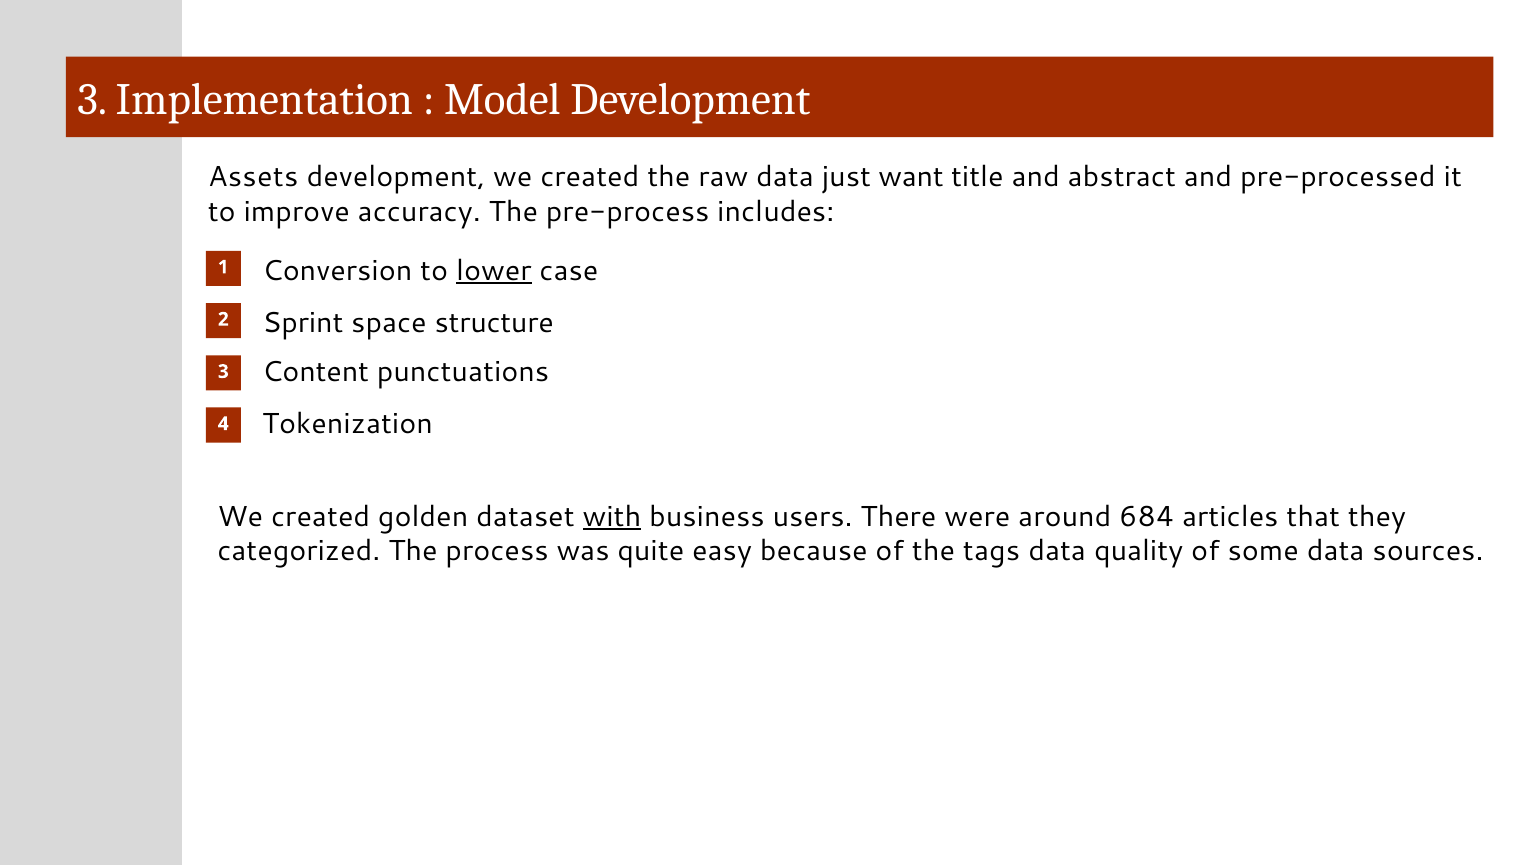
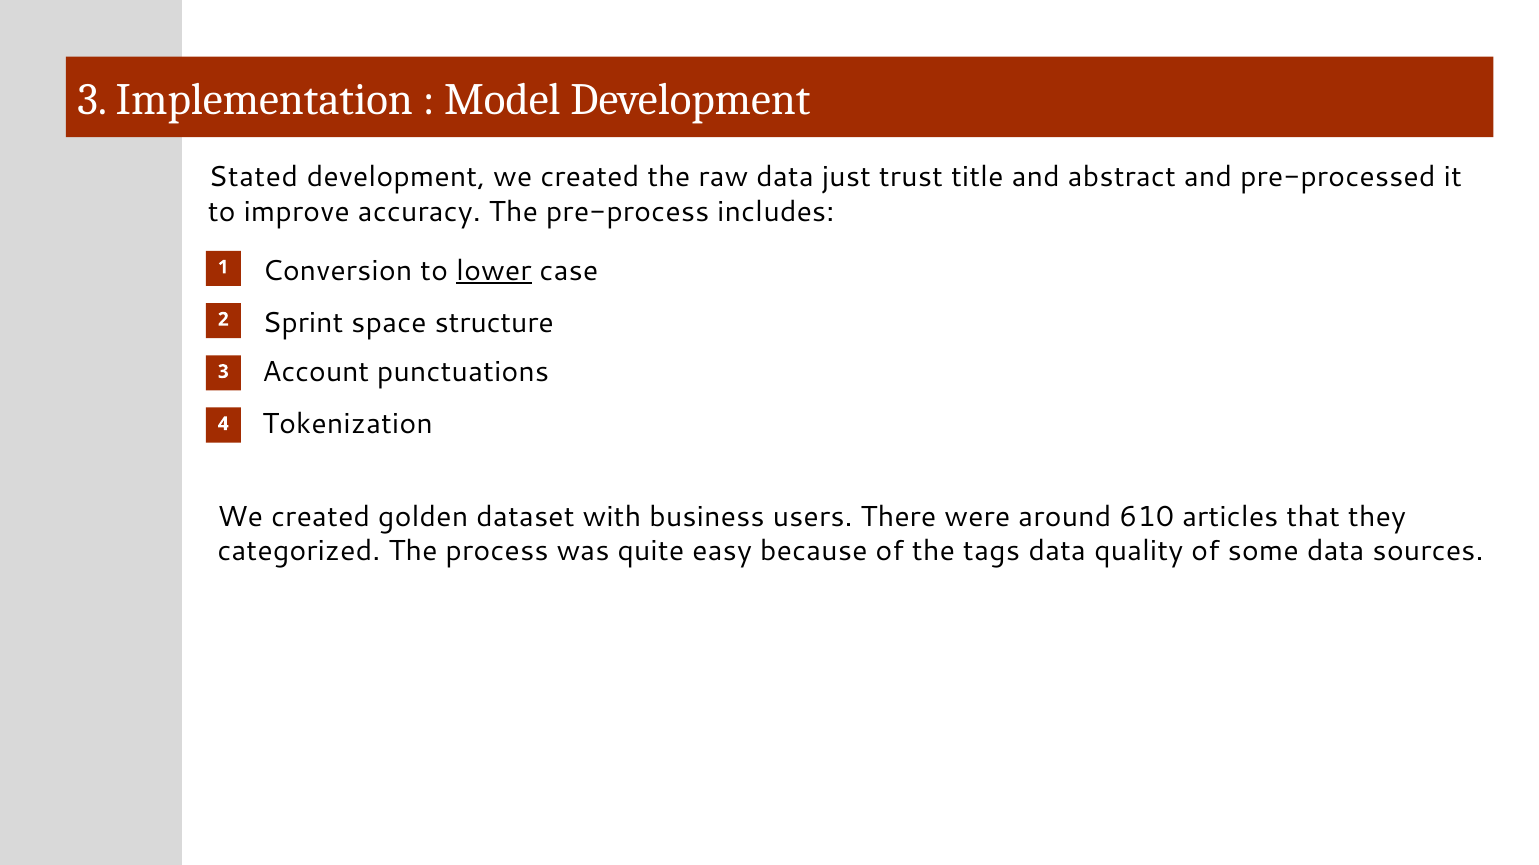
Assets: Assets -> Stated (253, 178)
want: want -> trust (911, 178)
Content: Content -> Account (316, 372)
with underline: present -> none (612, 517)
684: 684 -> 610 (1147, 517)
